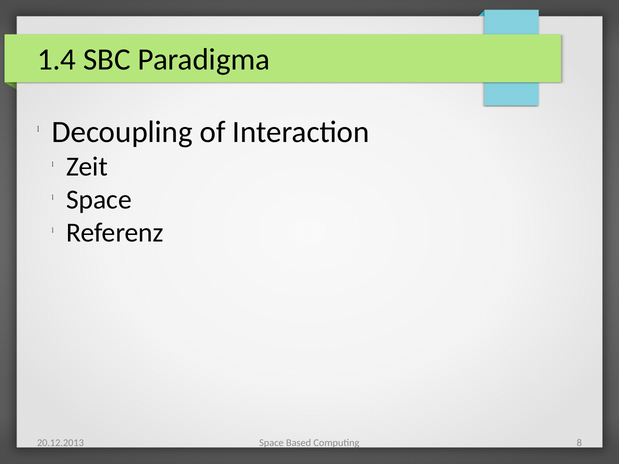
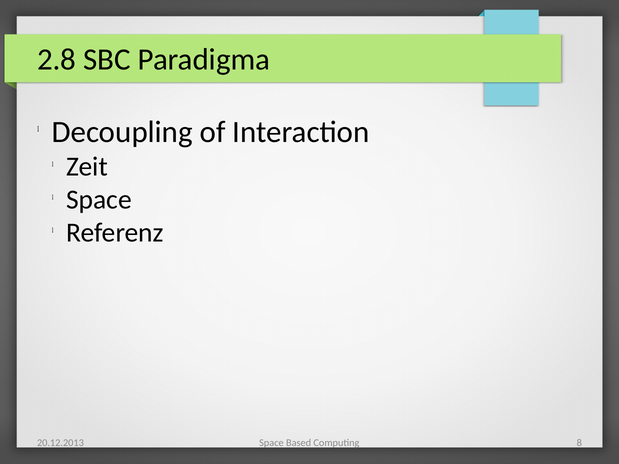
1.4: 1.4 -> 2.8 (57, 59)
